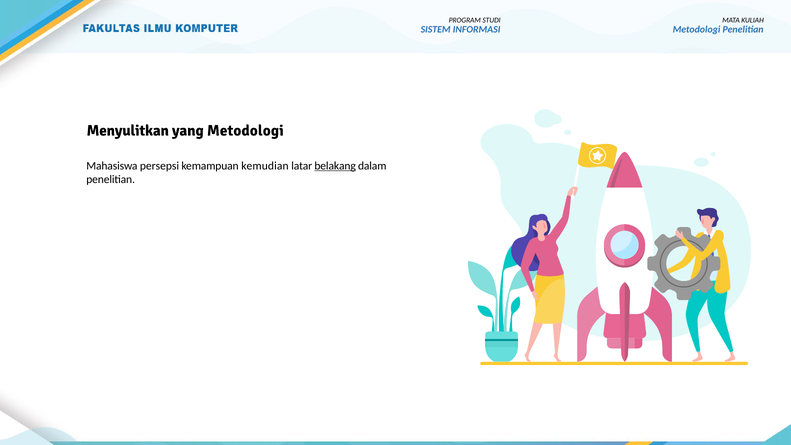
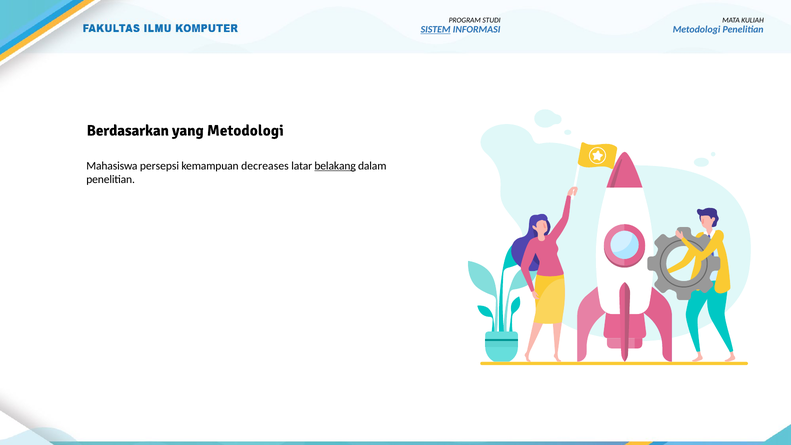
SISTEM underline: none -> present (436, 29)
Menyulitkan: Menyulitkan -> Berdasarkan (128, 131)
kemudian: kemudian -> decreases (265, 166)
